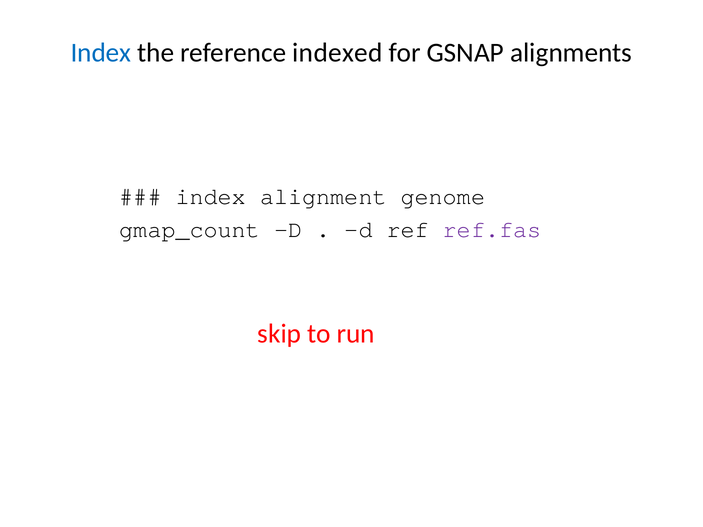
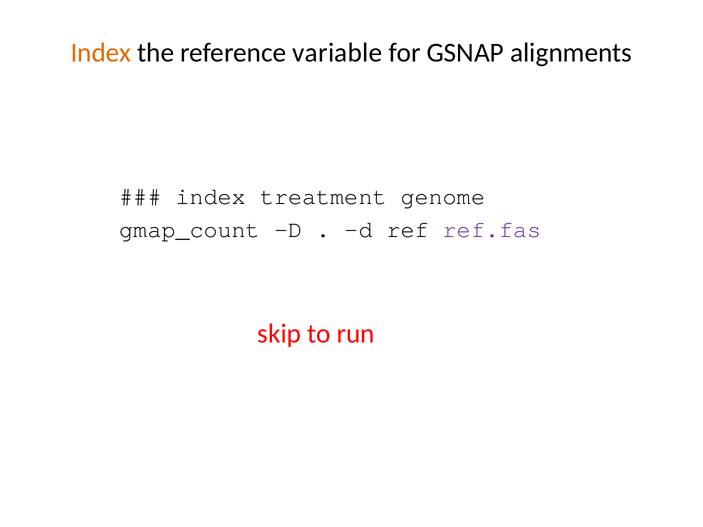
Index colour: blue -> orange (101, 53)
indexed: indexed -> variable (337, 53)
alignment: alignment -> treatment (323, 197)
